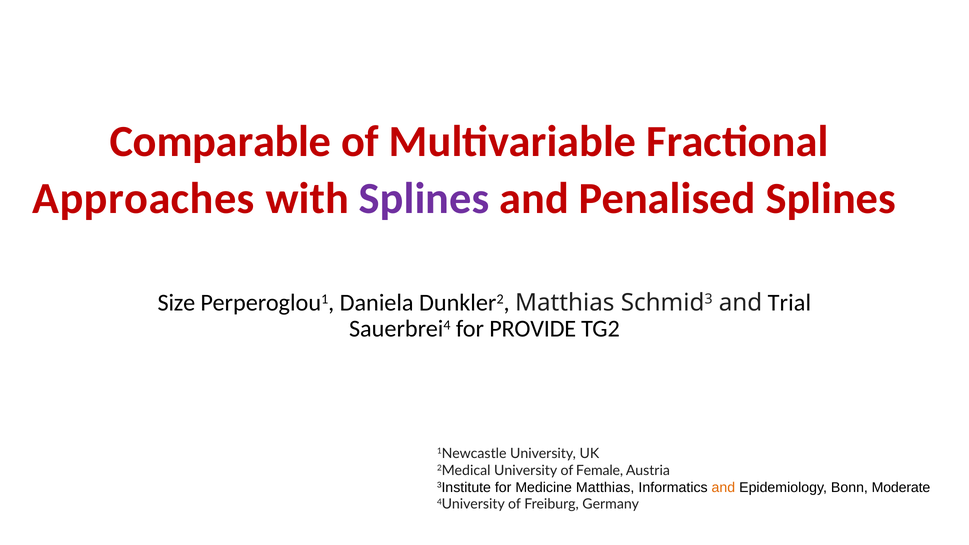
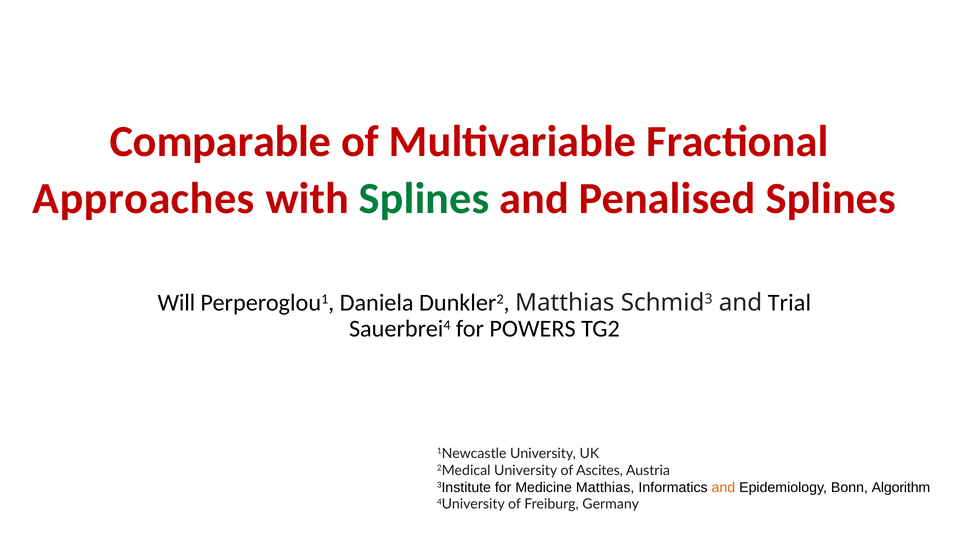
Splines colour: purple -> green (424, 199)
Size: Size -> Will (176, 303)
PROVIDE: PROVIDE -> POWERS (533, 329)
Female: Female -> Ascites (600, 470)
Moderate: Moderate -> Algorithm (901, 487)
